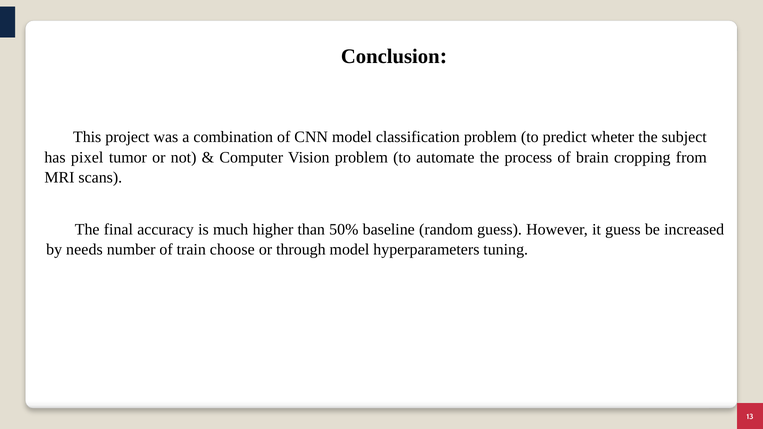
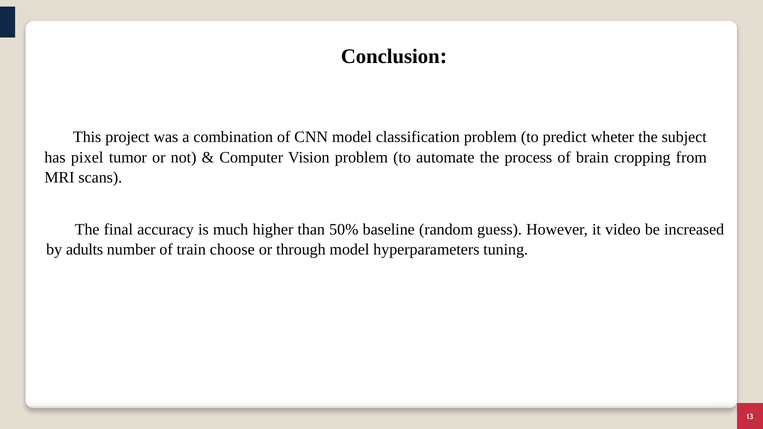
it guess: guess -> video (623, 229)
needs: needs -> adults (85, 250)
